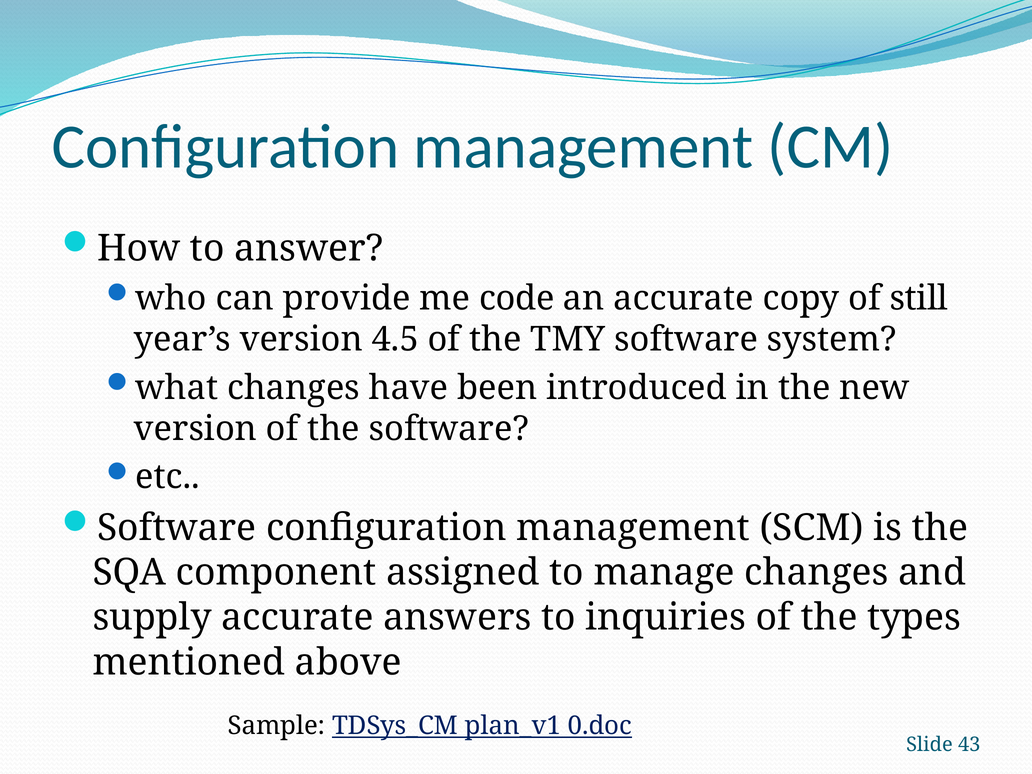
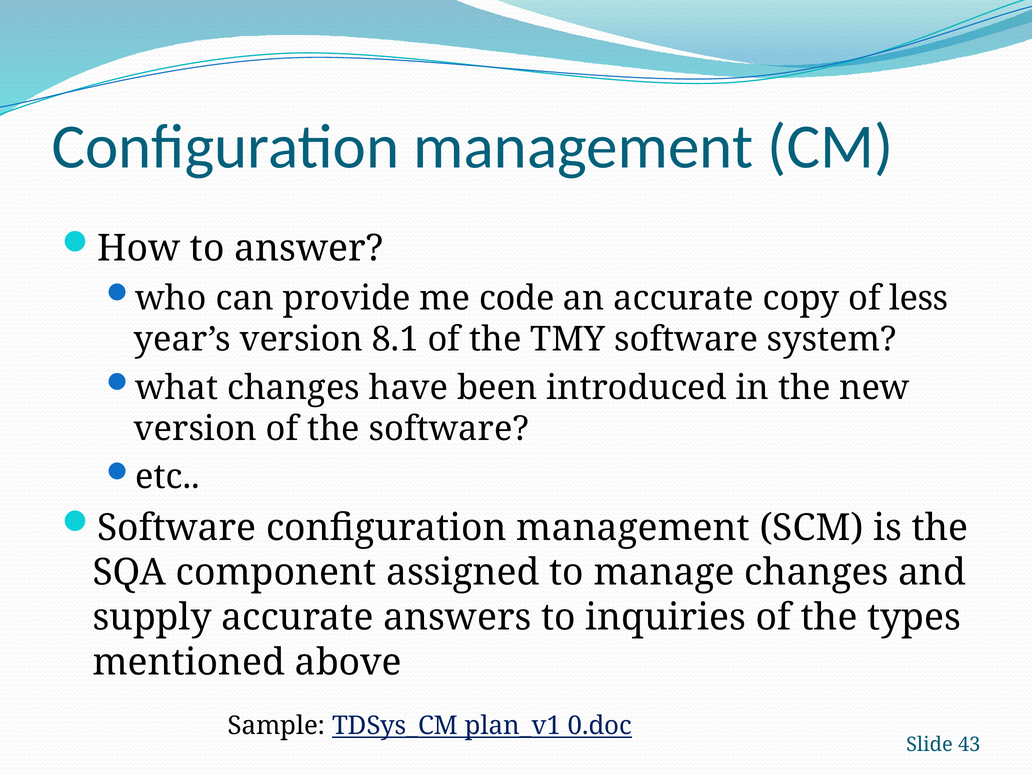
still: still -> less (919, 298)
4.5: 4.5 -> 8.1 (395, 340)
